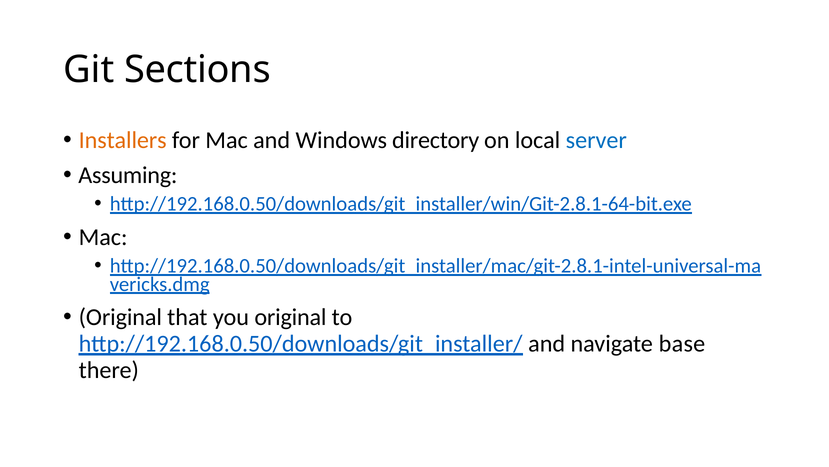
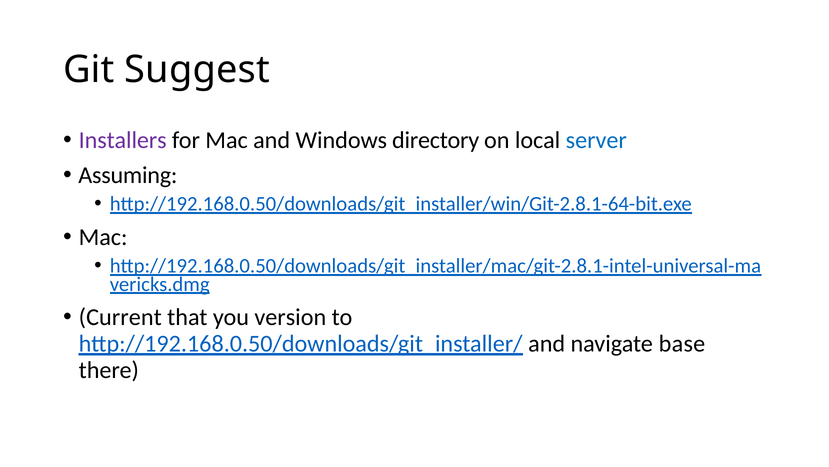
Sections: Sections -> Suggest (197, 70)
Installers colour: orange -> purple (123, 140)
Original: Original -> Current (120, 317)
you original: original -> version (290, 317)
